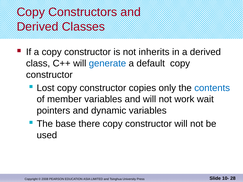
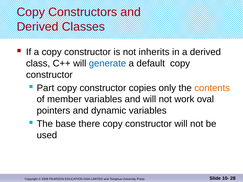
Lost: Lost -> Part (46, 88)
contents colour: blue -> orange (212, 88)
wait: wait -> oval (205, 99)
